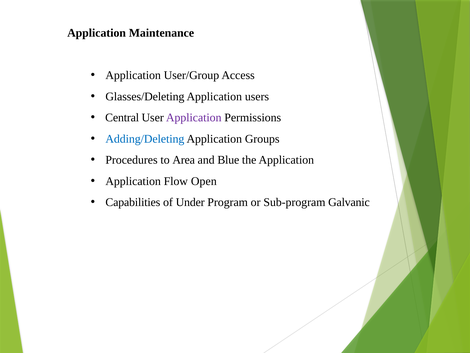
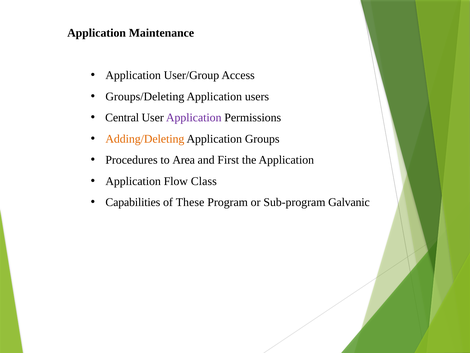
Glasses/Deleting: Glasses/Deleting -> Groups/Deleting (145, 96)
Adding/Deleting colour: blue -> orange (145, 139)
Blue: Blue -> First (228, 160)
Open: Open -> Class (204, 181)
Under: Under -> These (190, 202)
